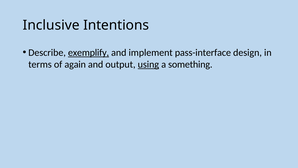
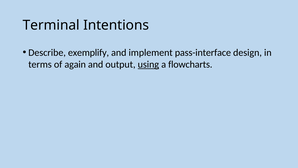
Inclusive: Inclusive -> Terminal (51, 25)
exemplify underline: present -> none (89, 52)
something: something -> flowcharts (190, 64)
